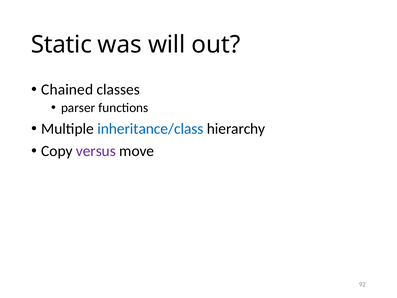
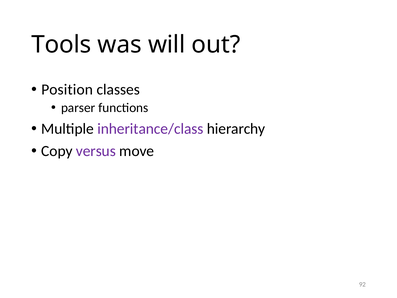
Static: Static -> Tools (61, 44)
Chained: Chained -> Position (67, 89)
inheritance/class colour: blue -> purple (150, 129)
